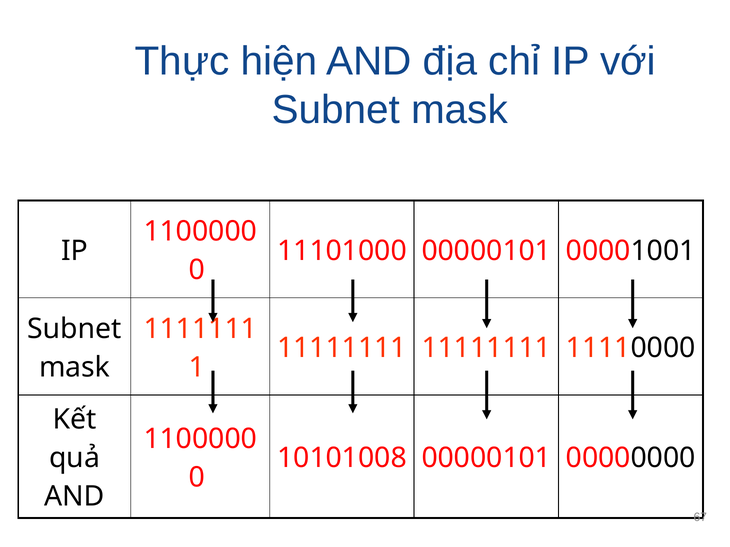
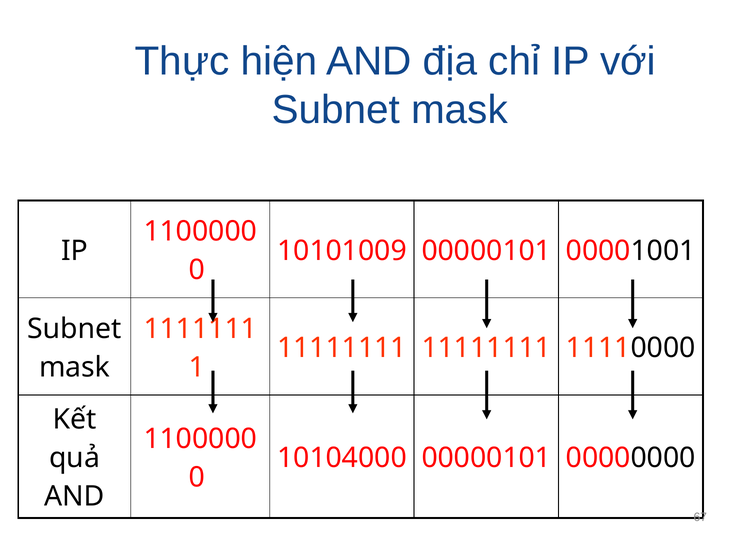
11101000: 11101000 -> 10101009 (342, 251)
10101008: 10101008 -> 10104000 (342, 459)
